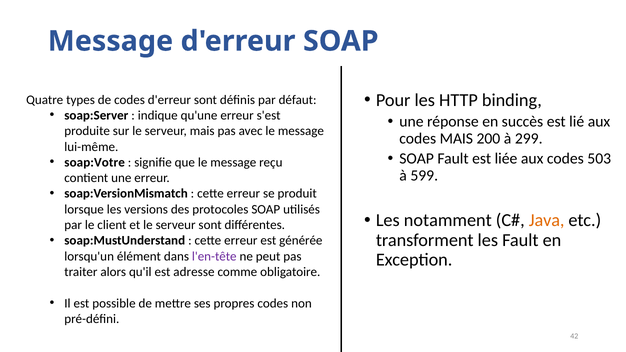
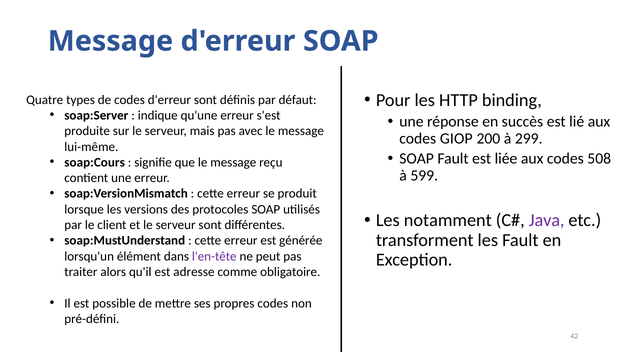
codes MAIS: MAIS -> GIOP (456, 139)
503: 503 -> 508 (599, 159)
soap:Votre: soap:Votre -> soap:Cours (95, 162)
Java colour: orange -> purple (547, 221)
